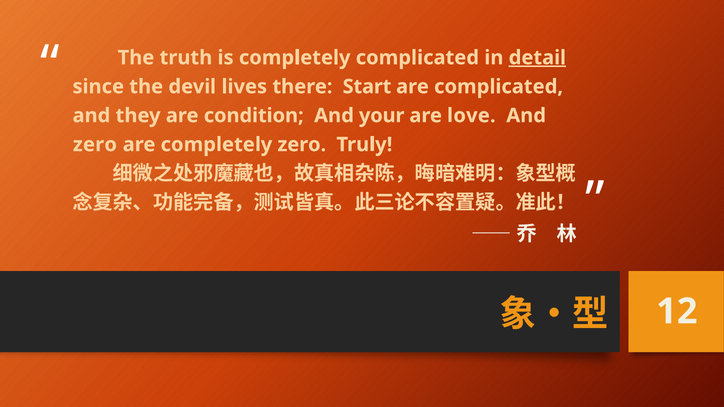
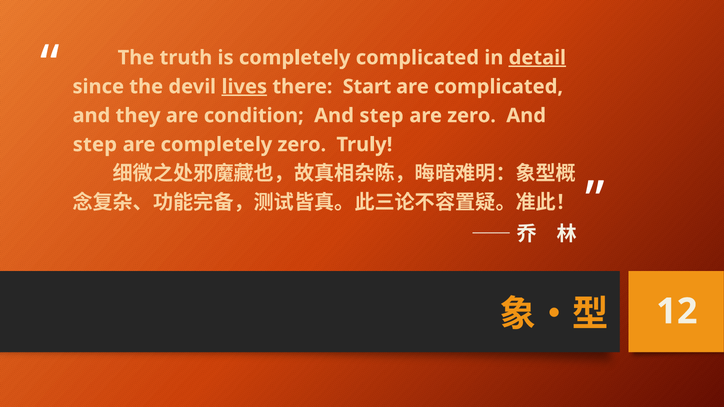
lives underline: none -> present (244, 87)
your: your -> step (381, 116)
are love: love -> zero (472, 116)
zero: zero -> step (95, 145)
